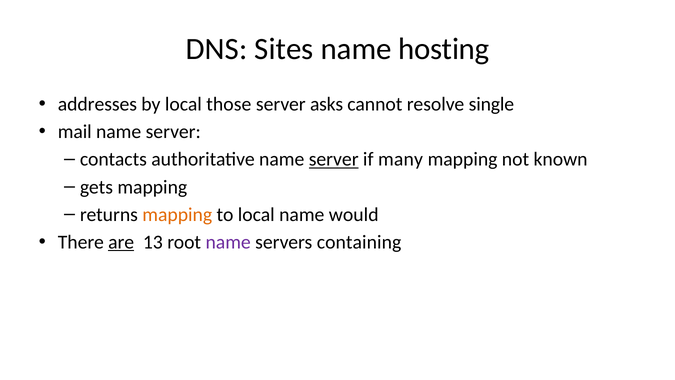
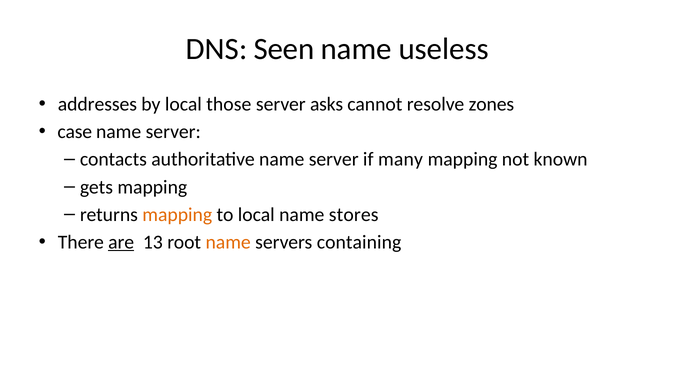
Sites: Sites -> Seen (284, 49)
hosting: hosting -> useless (444, 49)
single: single -> zones (491, 104)
mail: mail -> case (75, 132)
server underline: present -> none (334, 159)
would: would -> stores (354, 214)
name colour: purple -> orange (228, 242)
